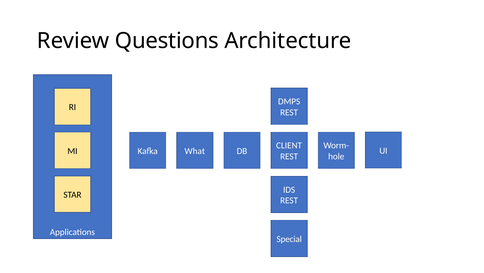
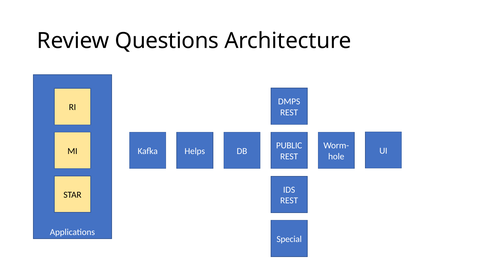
CLIENT: CLIENT -> PUBLIC (289, 145)
What: What -> Helps (195, 151)
